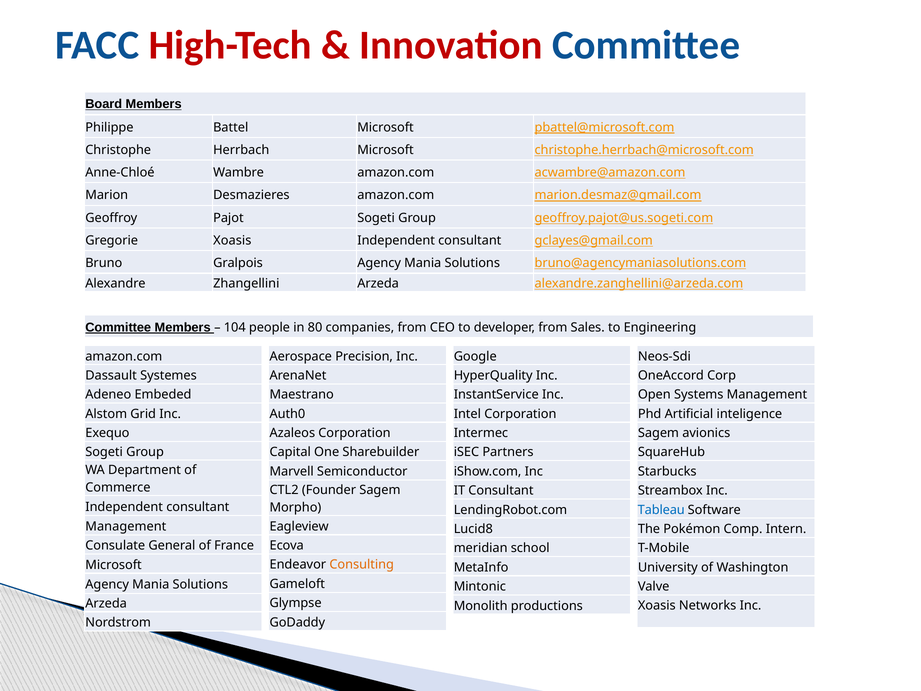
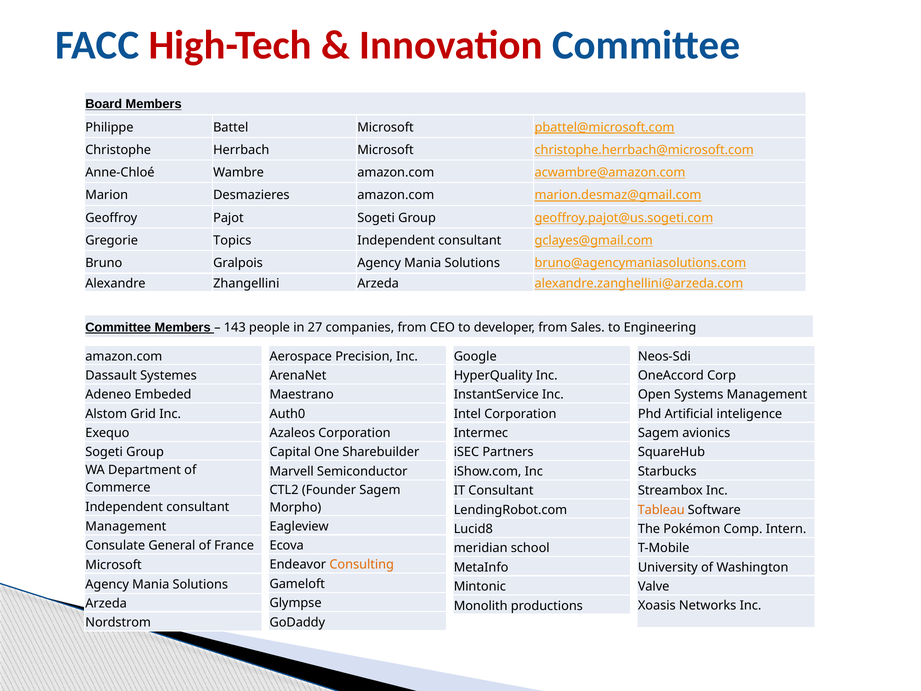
Gregorie Xoasis: Xoasis -> Topics (232, 240)
104: 104 -> 143 (235, 327)
80: 80 -> 27 (315, 327)
Tableau colour: blue -> orange (661, 510)
